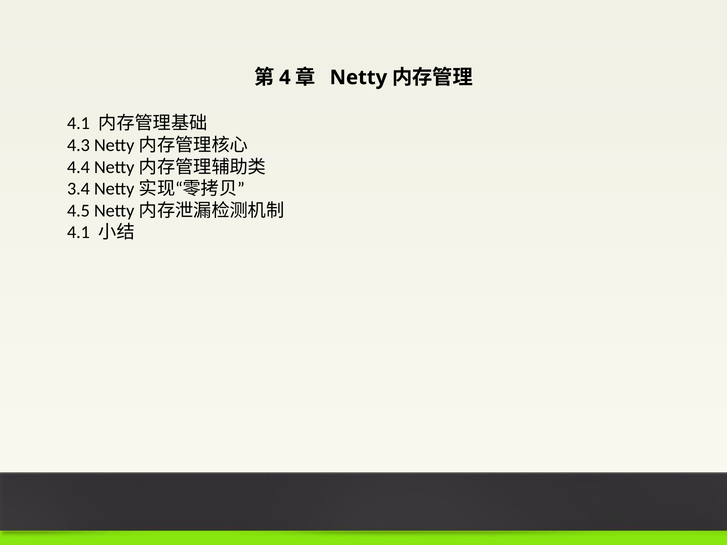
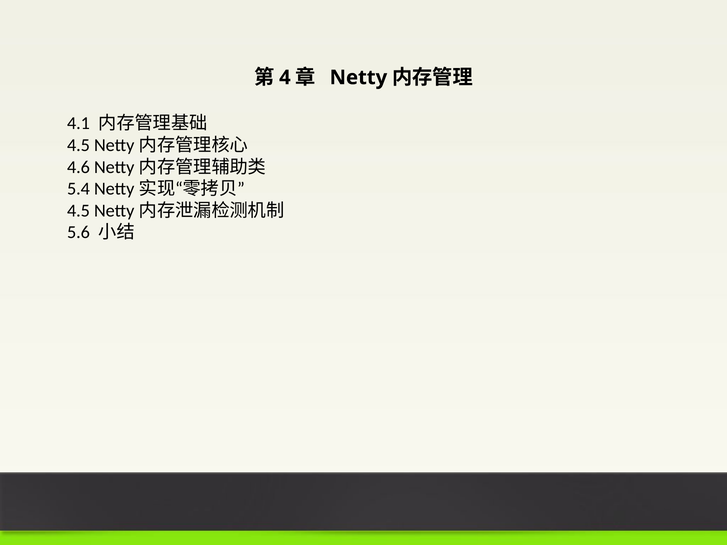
4.3: 4.3 -> 4.5 (78, 145)
4.4: 4.4 -> 4.6 (78, 167)
3.4: 3.4 -> 5.4 (78, 189)
4.1: 4.1 -> 5.6 (78, 233)
